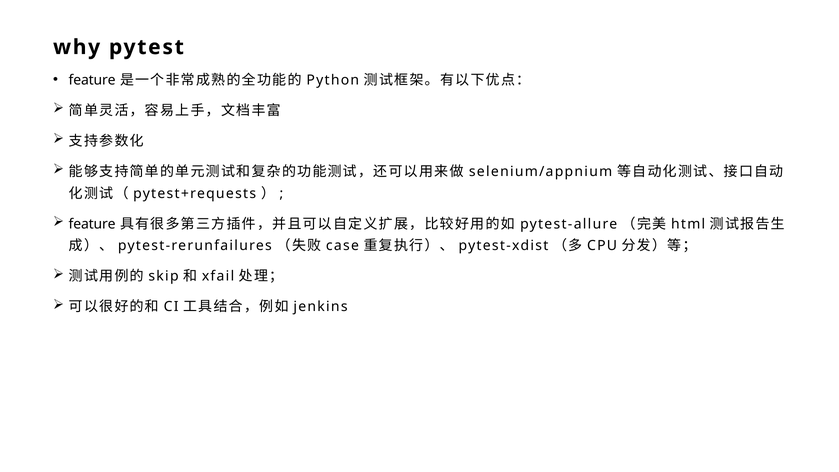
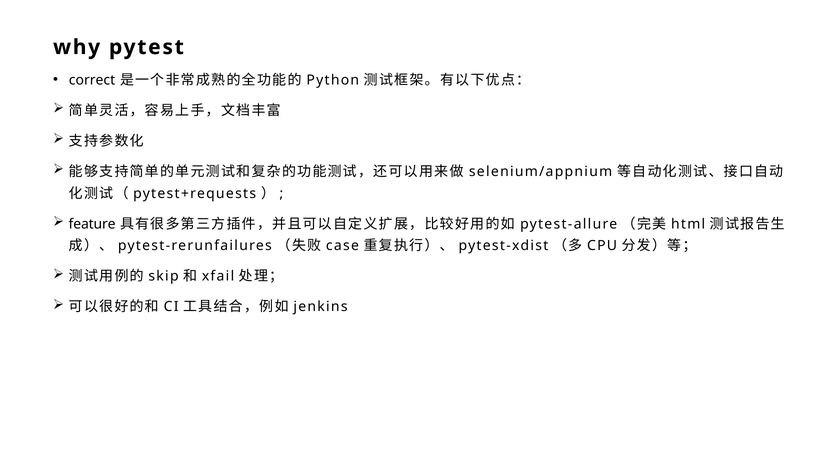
feature: feature -> correct (92, 80)
